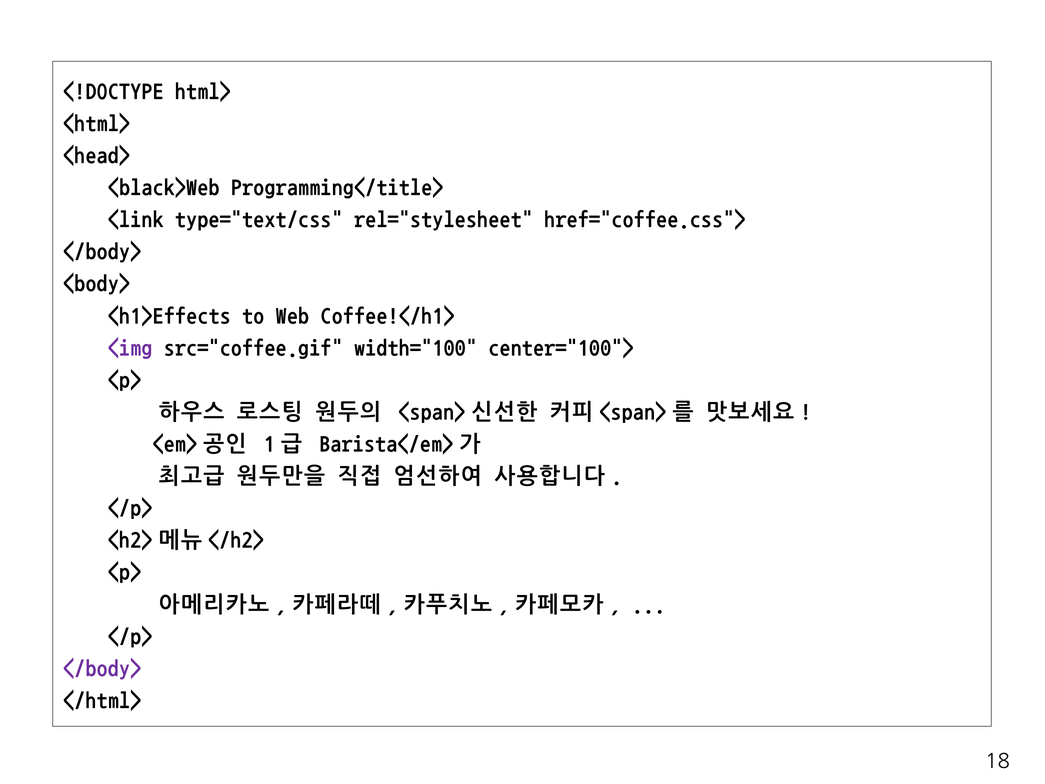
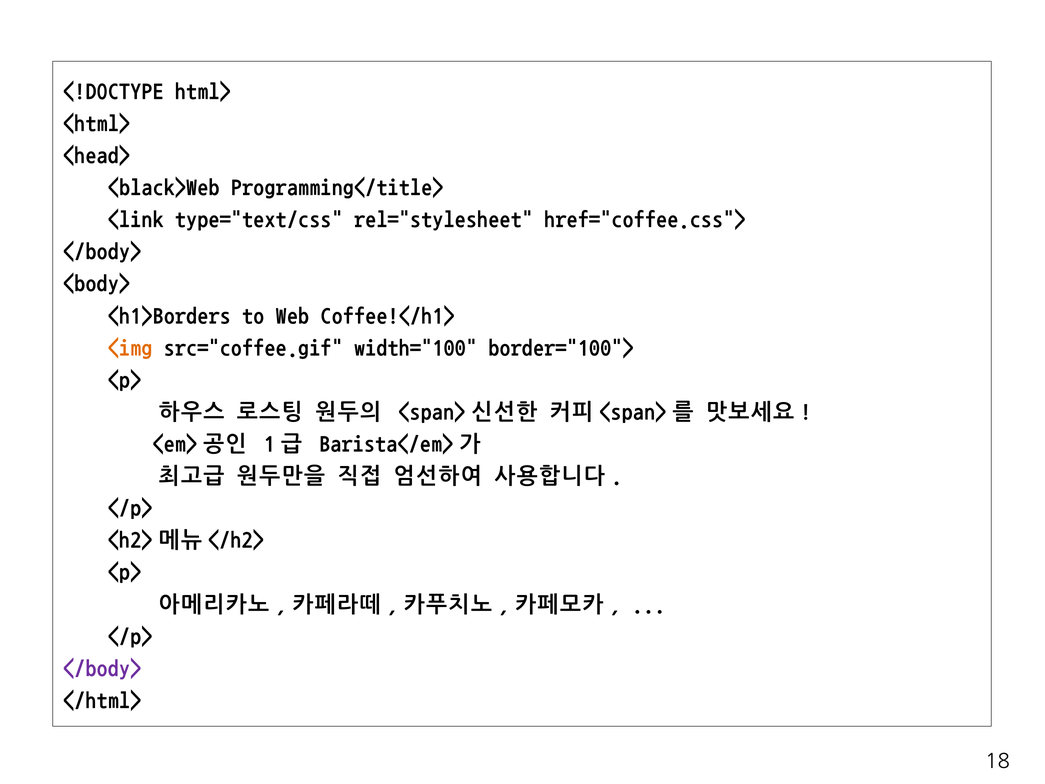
<h1>Effects: <h1>Effects -> <h1>Borders (169, 315)
<img colour: purple -> orange (130, 347)
center="100">: center="100"> -> border="100"> (561, 347)
